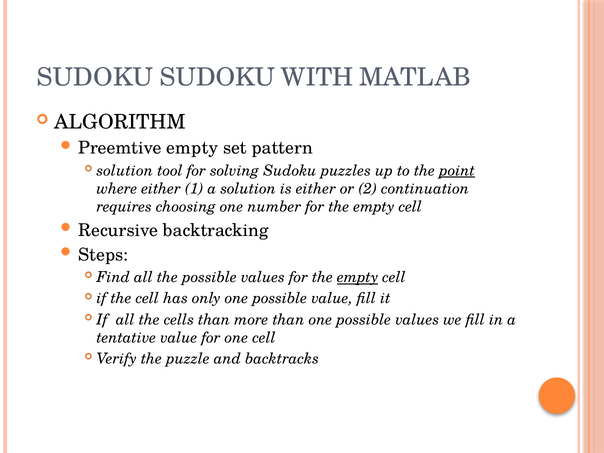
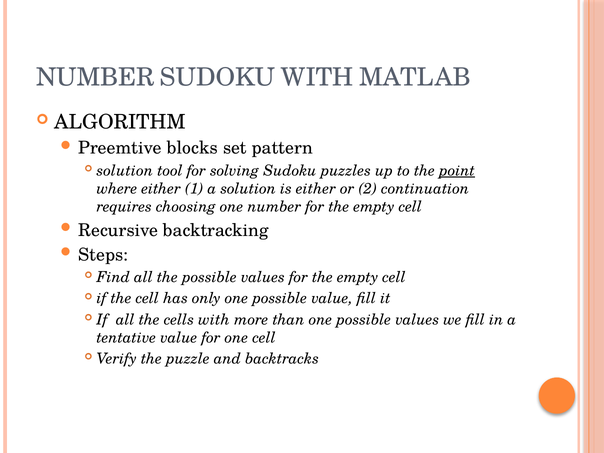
SUDOKU: SUDOKU -> NUMBER (95, 77)
Preemtive empty: empty -> blocks (192, 148)
empty underline: present -> none (358, 277)
cells than: than -> with (214, 320)
